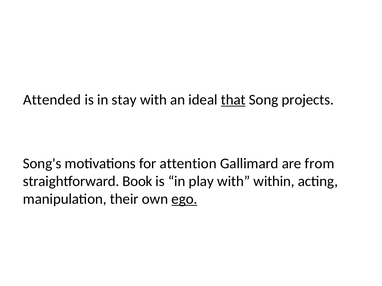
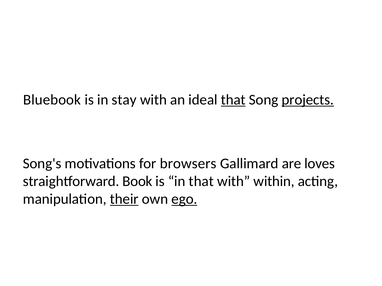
Attended: Attended -> Bluebook (52, 100)
projects underline: none -> present (308, 100)
attention: attention -> browsers (188, 164)
from: from -> loves (320, 164)
in play: play -> that (201, 181)
their underline: none -> present (124, 199)
